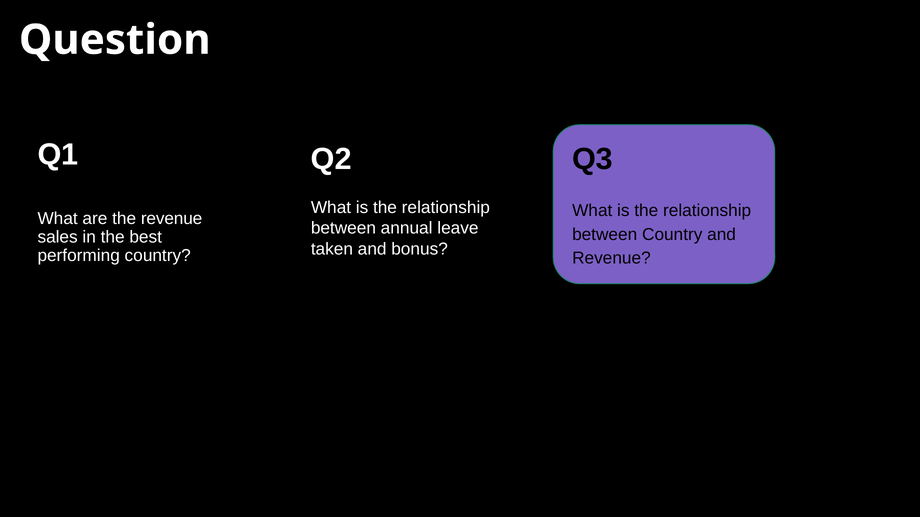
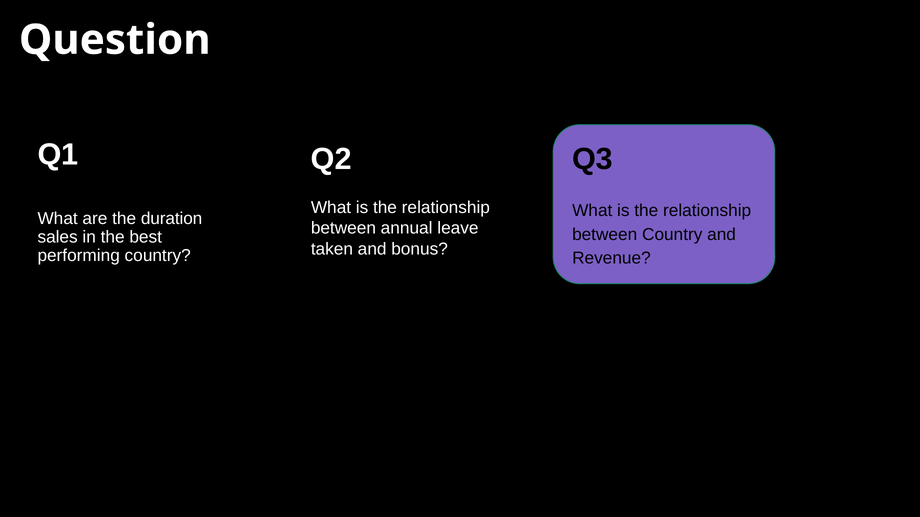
the revenue: revenue -> duration (172, 219)
